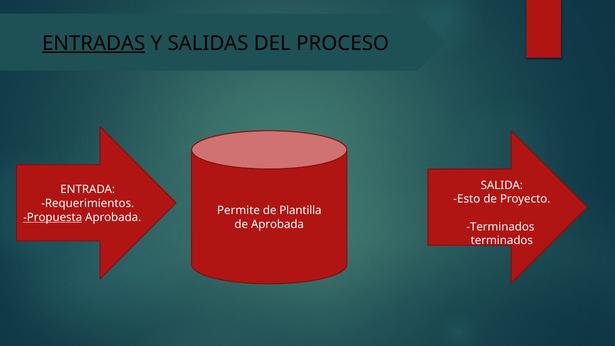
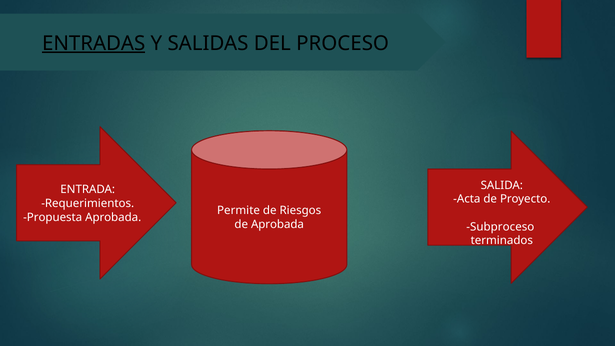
Esto: Esto -> Acta (467, 199)
Plantilla: Plantilla -> Riesgos (300, 211)
Propuesta underline: present -> none (53, 217)
Terminados: Terminados -> Subproceso (500, 227)
